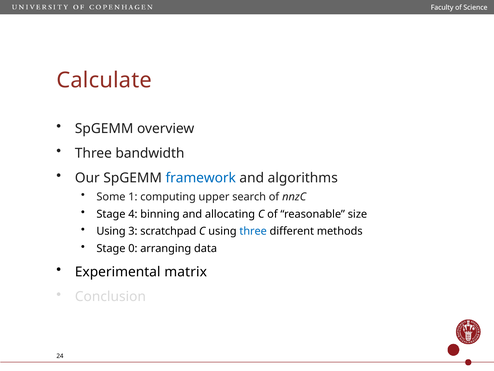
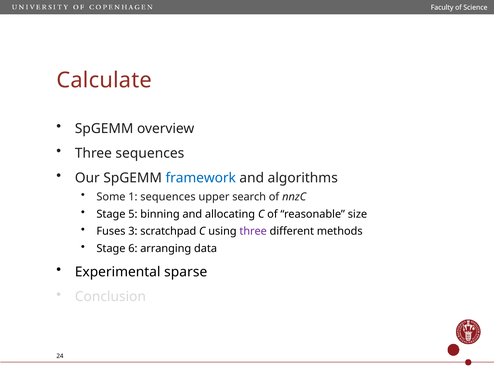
Three bandwidth: bandwidth -> sequences (150, 153)
1 computing: computing -> sequences (168, 196)
4: 4 -> 5 (133, 214)
Using: Using -> Fuses (111, 231)
three colour: blue -> purple (253, 231)
0: 0 -> 6 (133, 248)
matrix: matrix -> sparse (186, 272)
